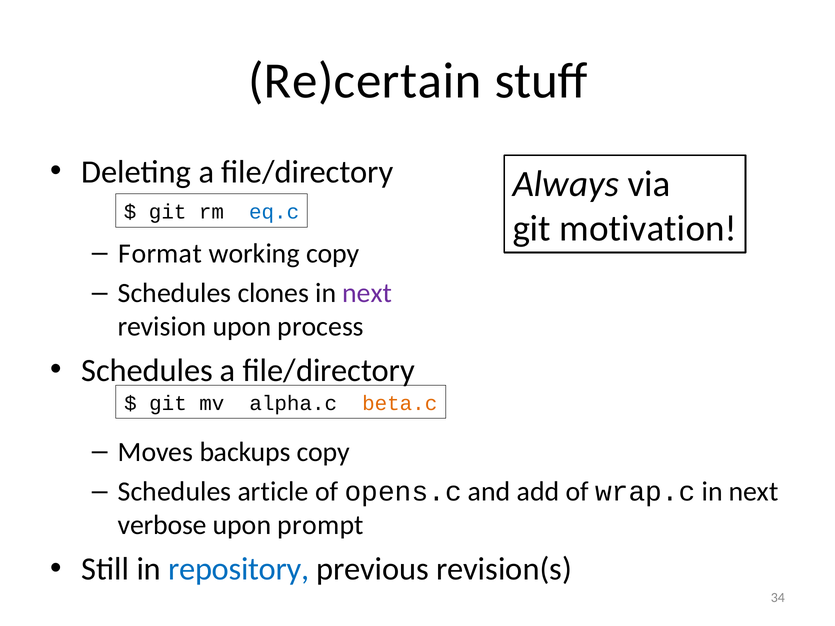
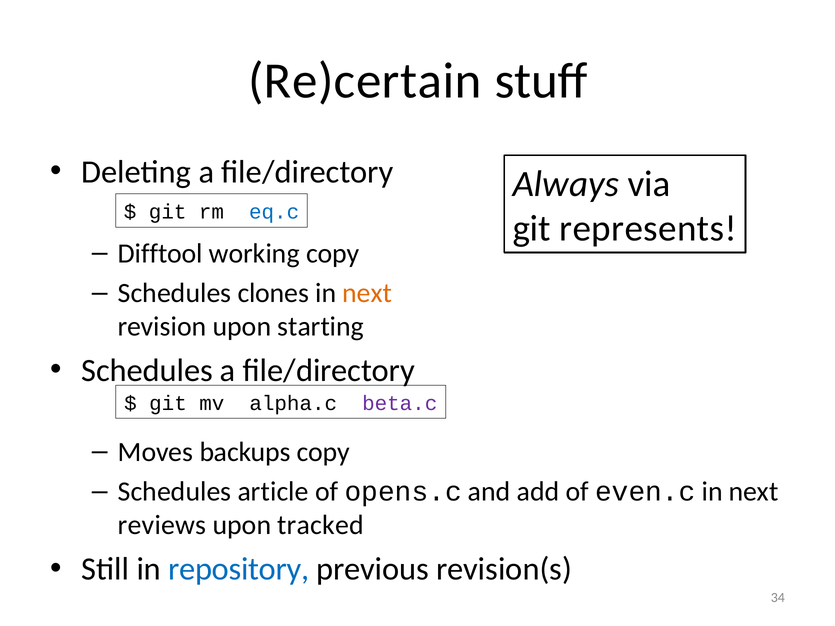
motivation: motivation -> represents (648, 229)
Format: Format -> Difftool (160, 253)
next colour: purple -> orange (367, 293)
process: process -> starting (321, 327)
beta.c colour: orange -> purple (400, 404)
wrap.c: wrap.c -> even.c (645, 492)
verbose: verbose -> reviews (162, 525)
prompt: prompt -> tracked (321, 525)
